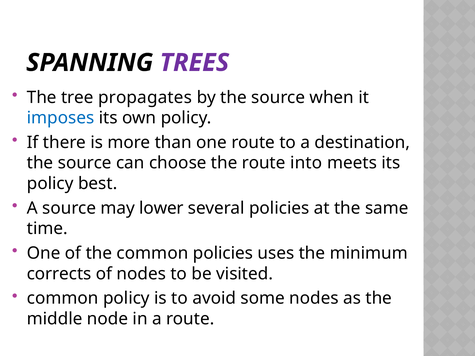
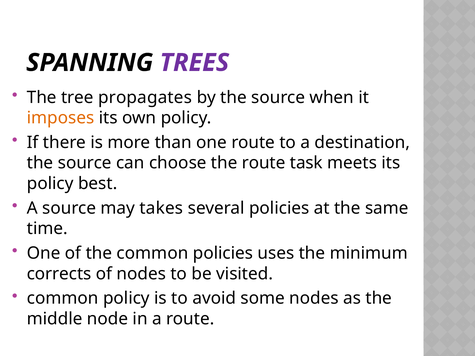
imposes colour: blue -> orange (61, 118)
into: into -> task (306, 163)
lower: lower -> takes (161, 208)
